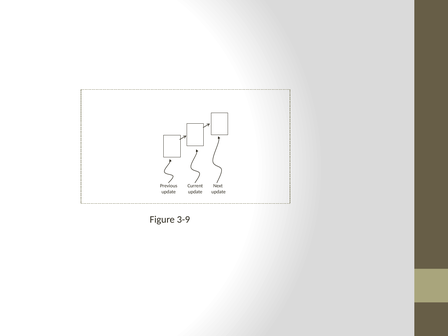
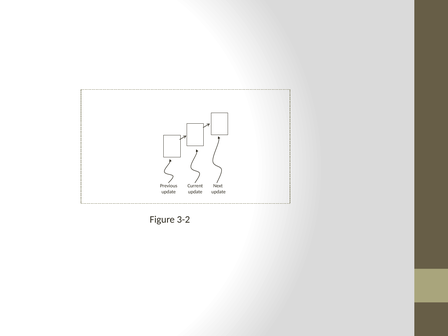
3-9: 3-9 -> 3-2 (183, 220)
